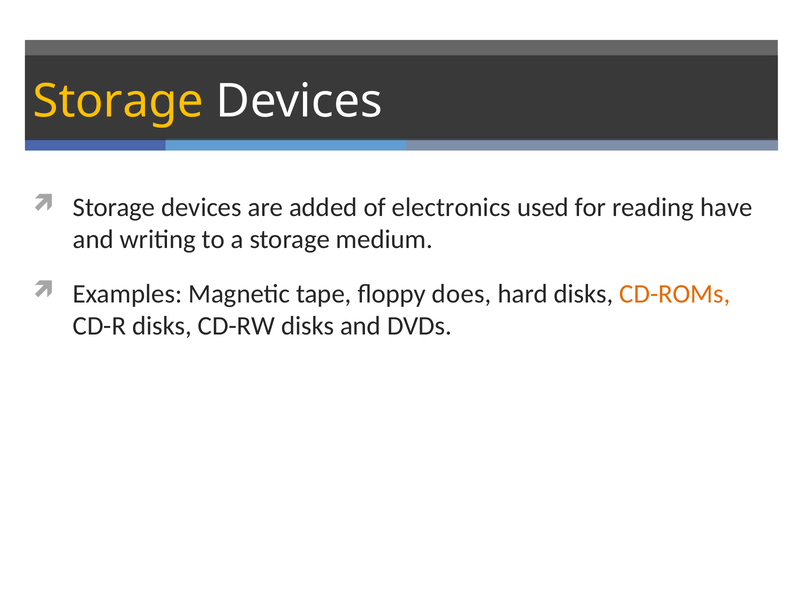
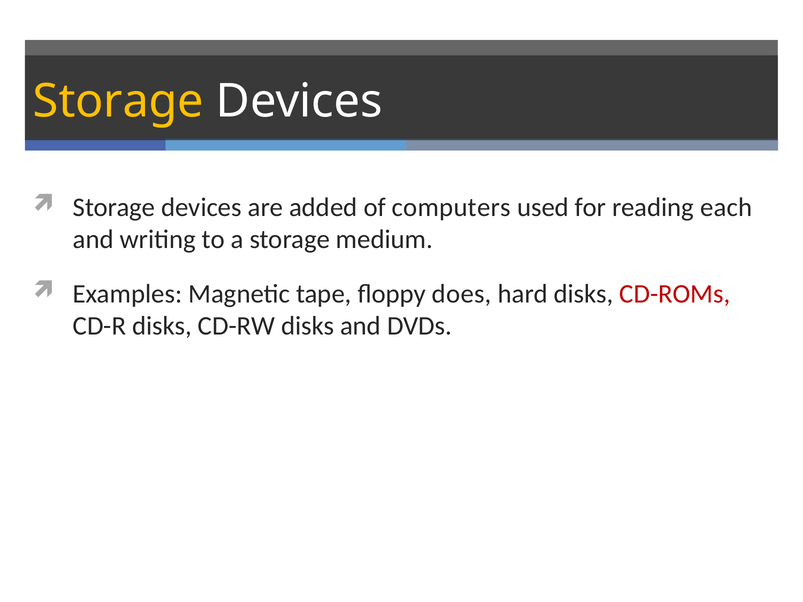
electronics: electronics -> computers (451, 208)
have: have -> each (726, 208)
CD-ROMs colour: orange -> red (675, 294)
